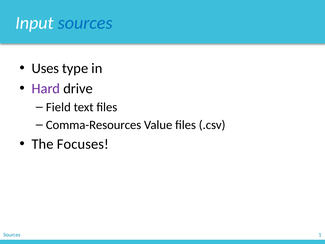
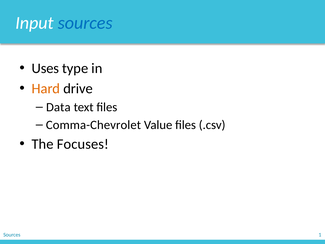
Hard colour: purple -> orange (46, 88)
Field: Field -> Data (58, 107)
Comma-Resources: Comma-Resources -> Comma-Chevrolet (93, 125)
